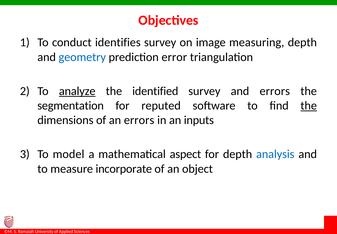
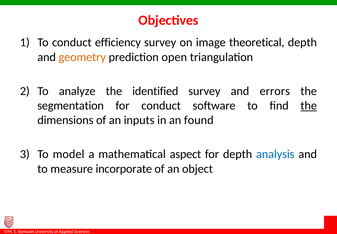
identifies: identifies -> efficiency (118, 42)
measuring: measuring -> theoretical (257, 42)
geometry colour: blue -> orange (82, 57)
error: error -> open (174, 57)
analyze underline: present -> none (77, 91)
for reputed: reputed -> conduct (161, 105)
an errors: errors -> inputs (139, 120)
inputs: inputs -> found (199, 120)
